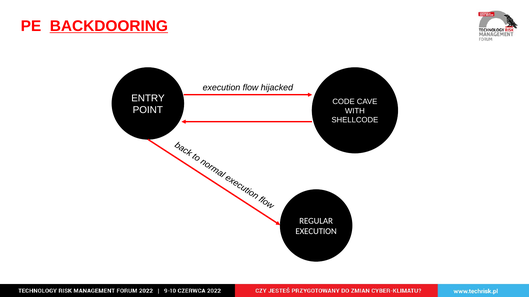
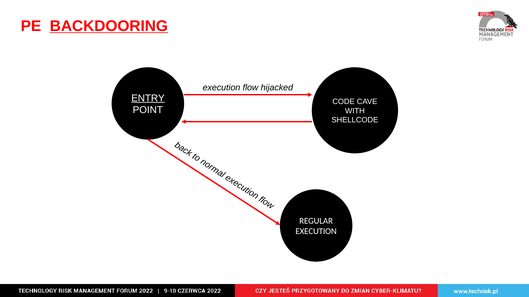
ENTRY underline: none -> present (148, 98)
